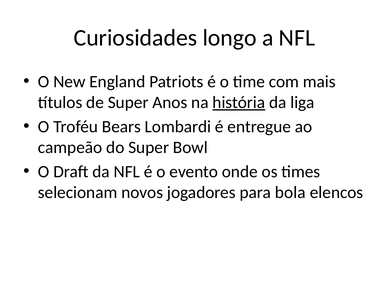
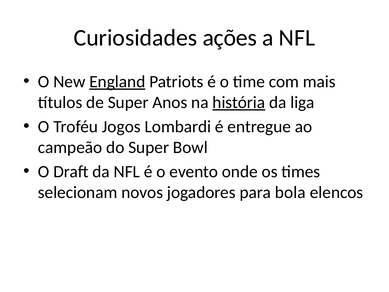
longo: longo -> ações (230, 38)
England underline: none -> present (117, 82)
Bears: Bears -> Jogos (121, 127)
